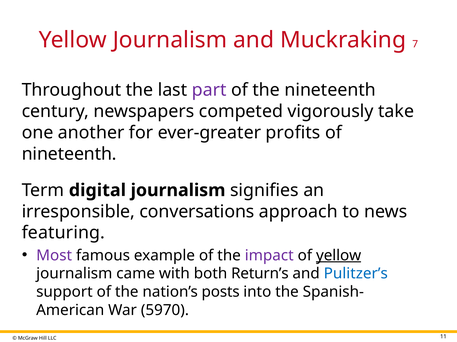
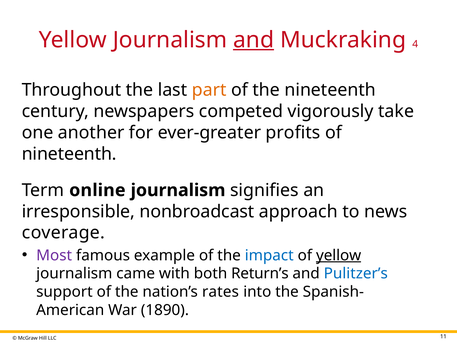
and underline: none -> present (254, 40)
7: 7 -> 4 (415, 44)
part colour: purple -> orange (209, 90)
digital: digital -> online (97, 191)
conversations: conversations -> nonbroadcast (197, 212)
featuring: featuring -> coverage (63, 233)
impact colour: purple -> blue (269, 256)
posts: posts -> rates (220, 292)
5970: 5970 -> 1890 (165, 311)
